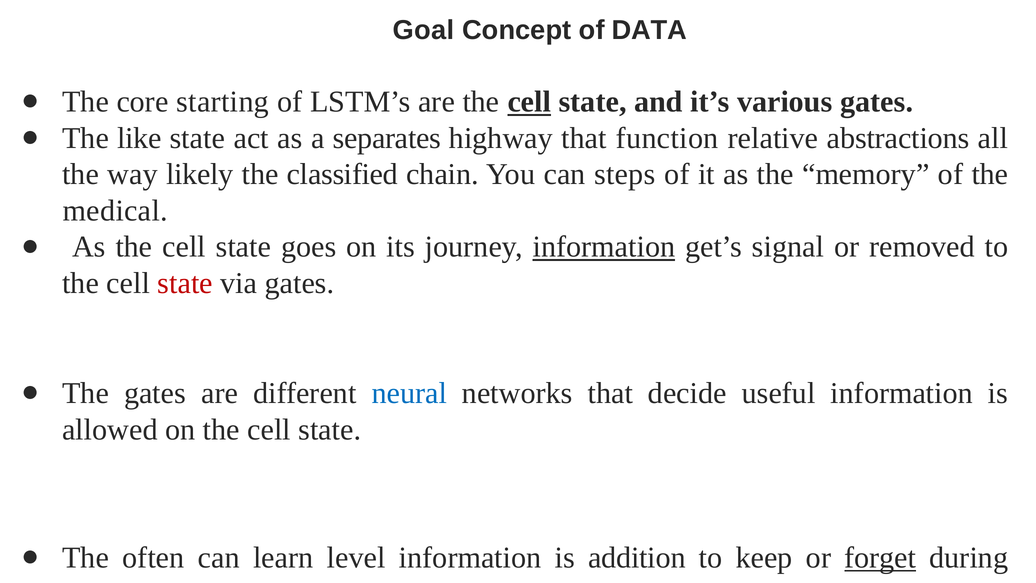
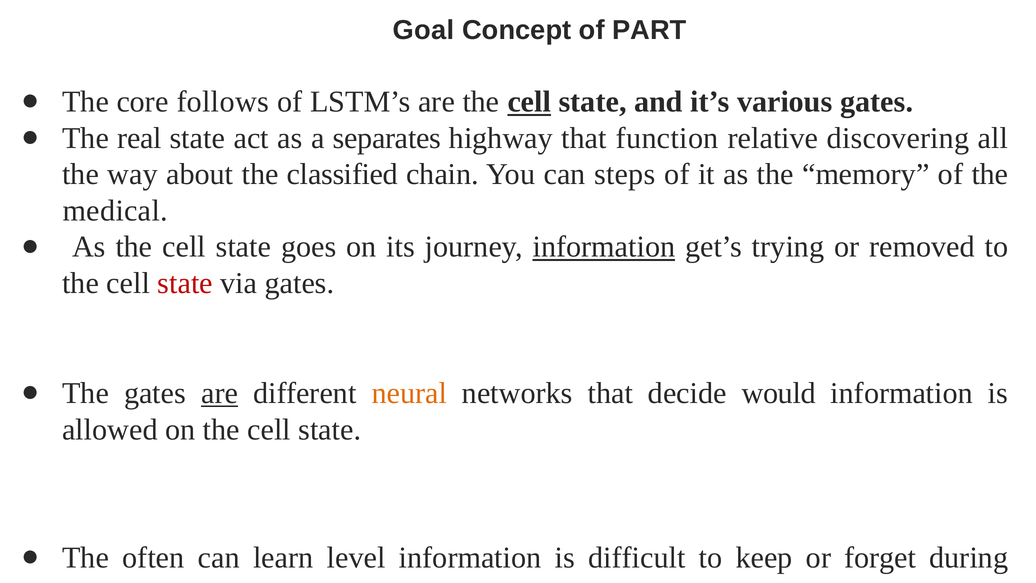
DATA: DATA -> PART (649, 30)
starting: starting -> follows (223, 102)
like: like -> real (139, 138)
abstractions: abstractions -> discovering (898, 138)
likely: likely -> about (200, 174)
signal: signal -> trying (788, 247)
are underline: none -> present (220, 393)
neural colour: blue -> orange (409, 393)
useful: useful -> would (779, 393)
addition: addition -> difficult (637, 557)
forget underline: present -> none (880, 557)
